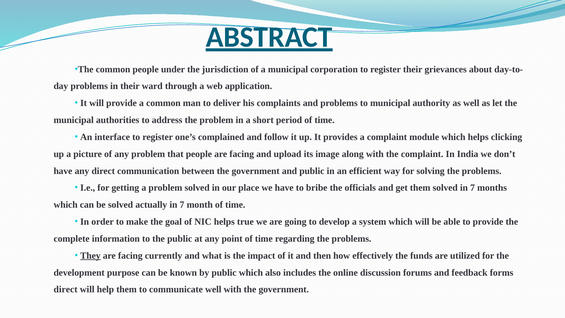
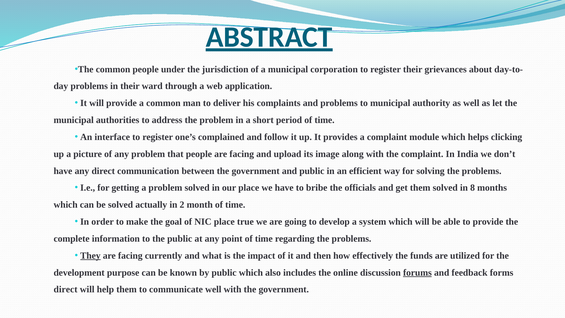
solved in 7: 7 -> 8 (473, 188)
actually in 7: 7 -> 2 (182, 205)
NIC helps: helps -> place (224, 222)
forums underline: none -> present (417, 272)
